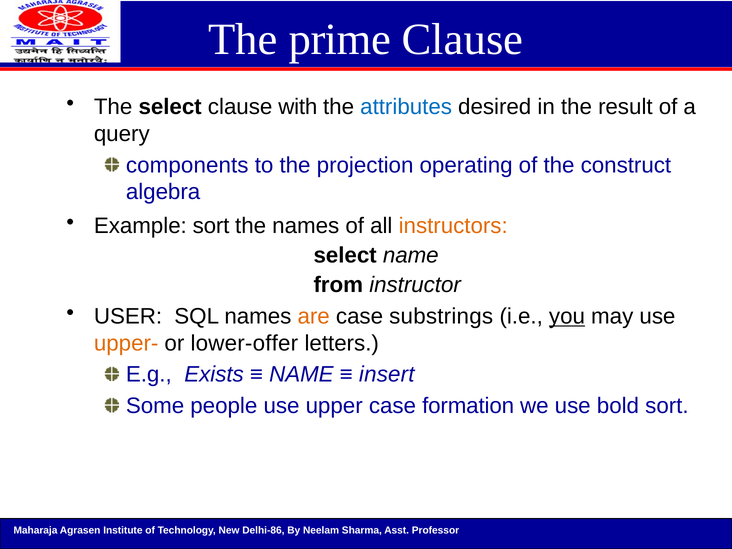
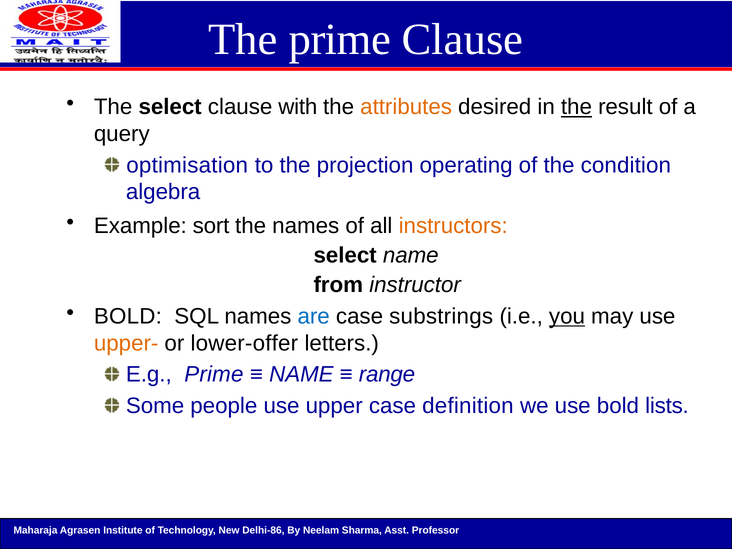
attributes colour: blue -> orange (406, 107)
the underline: none -> present (576, 107)
components: components -> optimisation (187, 165)
construct: construct -> condition (626, 165)
USER: USER -> BOLD (128, 316)
are colour: orange -> blue (314, 316)
E.g Exists: Exists -> Prime (214, 374)
insert: insert -> range (387, 374)
formation: formation -> definition (468, 406)
bold sort: sort -> lists (667, 406)
